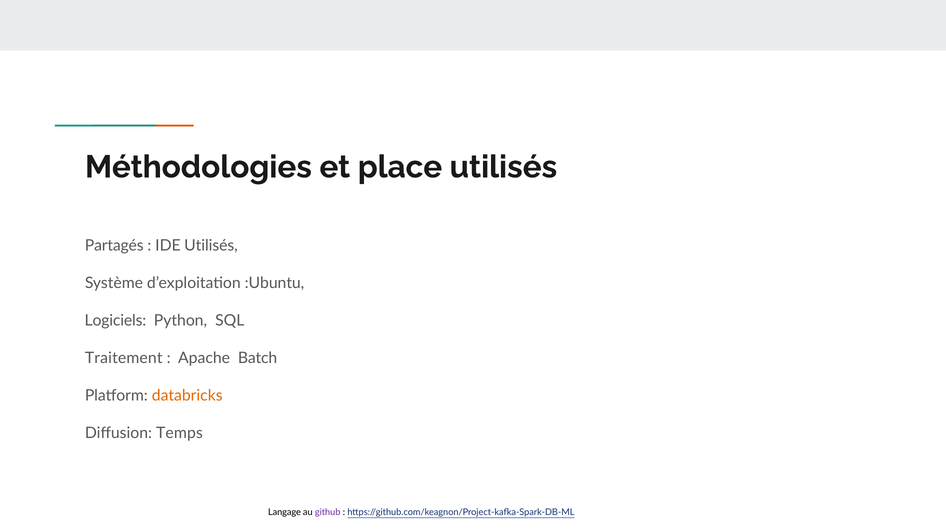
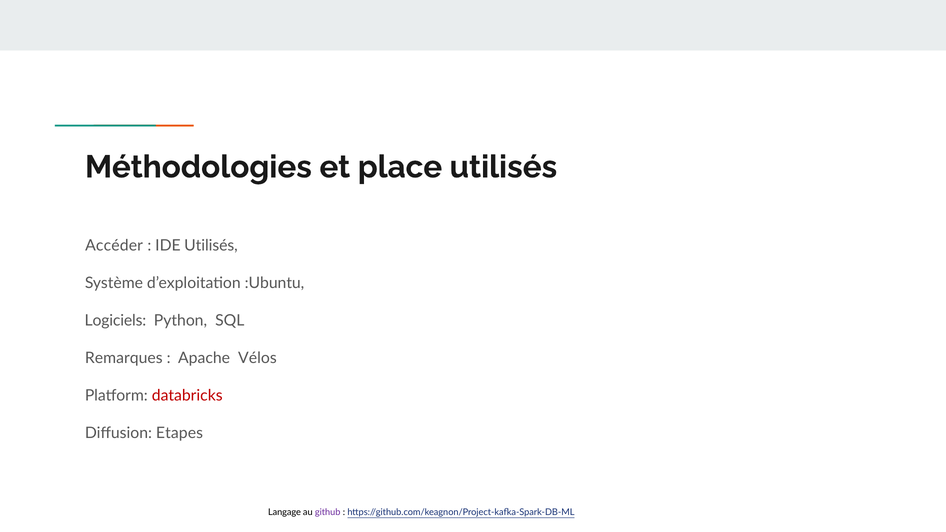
Partagés: Partagés -> Accéder (114, 246)
Traitement: Traitement -> Remarques (124, 358)
Batch: Batch -> Vélos (257, 358)
databricks colour: orange -> red (187, 396)
Temps: Temps -> Etapes (179, 433)
